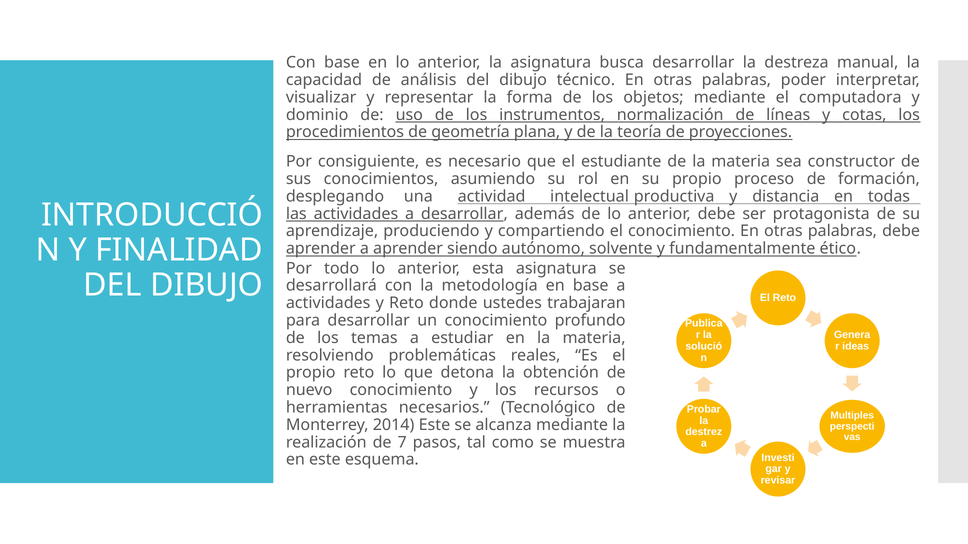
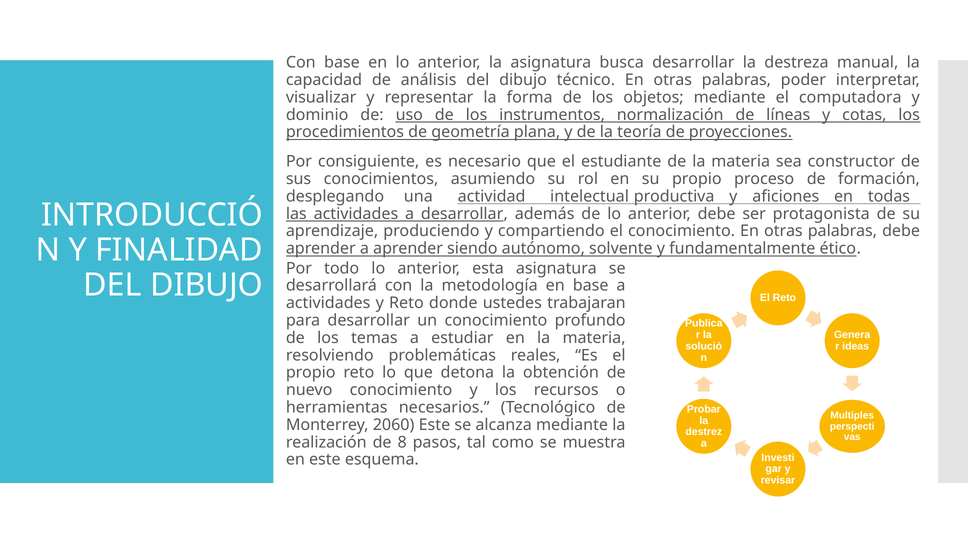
distancia: distancia -> aficiones (786, 197)
2014: 2014 -> 2060 (394, 425)
7: 7 -> 8 (402, 443)
